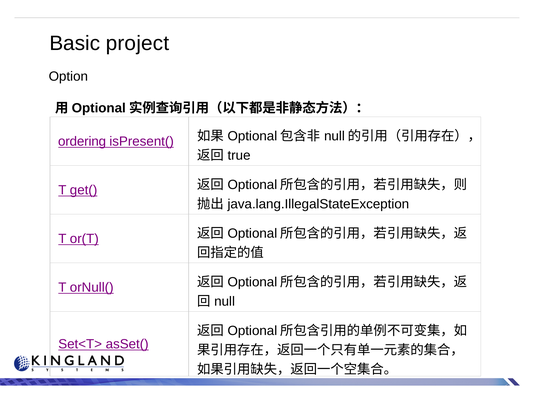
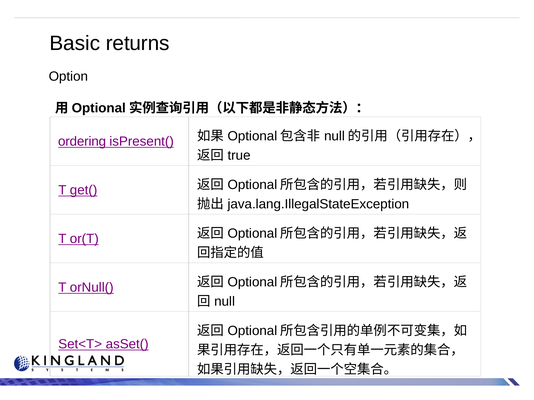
project: project -> returns (138, 43)
